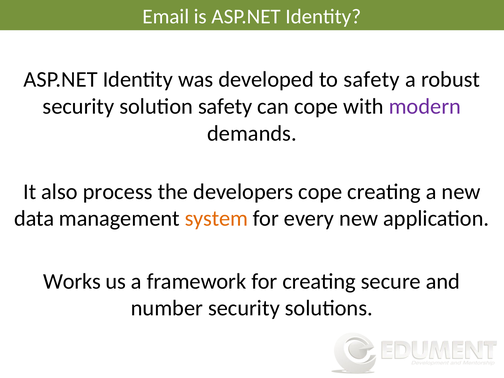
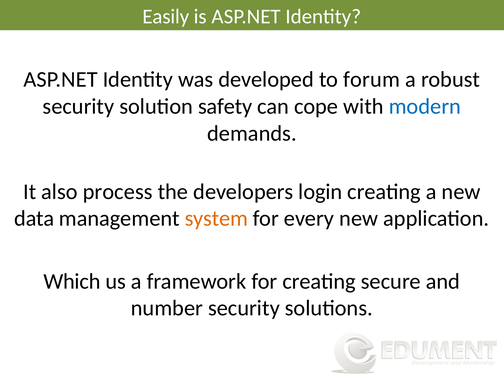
Email: Email -> Easily (166, 17)
to safety: safety -> forum (372, 80)
modern colour: purple -> blue (425, 106)
developers cope: cope -> login (320, 192)
Works: Works -> Which (72, 281)
